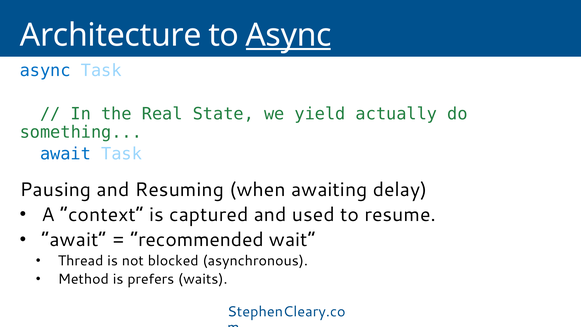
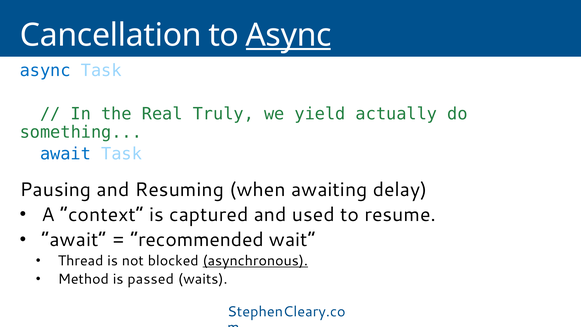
Architecture: Architecture -> Cancellation (111, 35)
State: State -> Truly (223, 114)
asynchronous underline: none -> present (255, 261)
prefers: prefers -> passed (151, 279)
